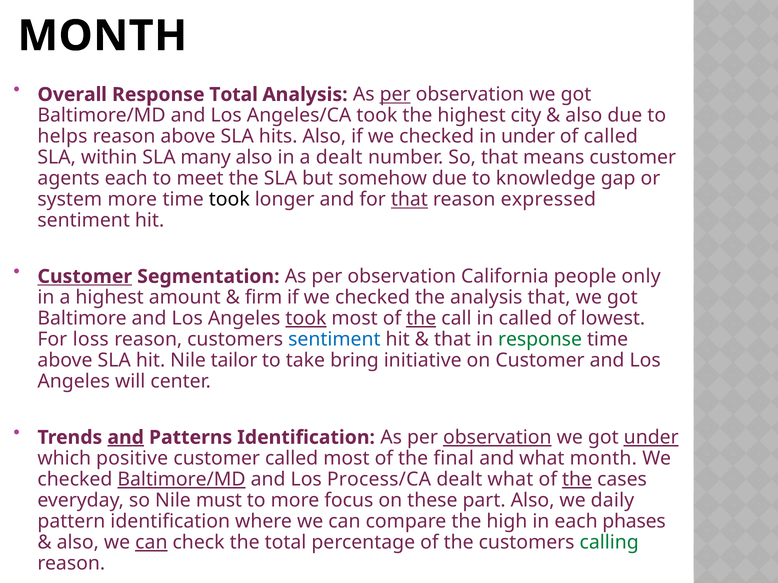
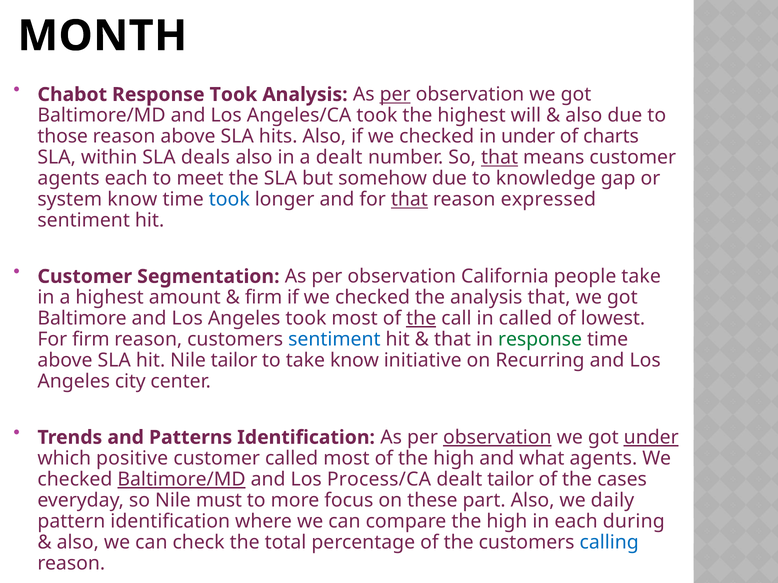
Overall: Overall -> Chabot (72, 95)
Response Total: Total -> Took (233, 95)
city: city -> will (526, 116)
helps: helps -> those (63, 137)
of called: called -> charts (611, 137)
many: many -> deals (205, 158)
that underline: none -> present (500, 158)
system more: more -> know (132, 200)
took colour: black -> blue (229, 200)
Customer underline: present -> none (85, 277)
people only: only -> take (641, 277)
took underline: present -> none (306, 319)
For loss: loss -> firm (91, 340)
take bring: bring -> know (355, 361)
on Customer: Customer -> Recurring (540, 361)
will: will -> city (130, 382)
and underline: present -> none (126, 438)
of the final: final -> high (454, 459)
what month: month -> agents (603, 459)
dealt what: what -> tailor (511, 480)
the underline: present -> none (577, 480)
phases: phases -> during (634, 522)
can underline: present -> none (151, 543)
calling colour: green -> blue (609, 543)
